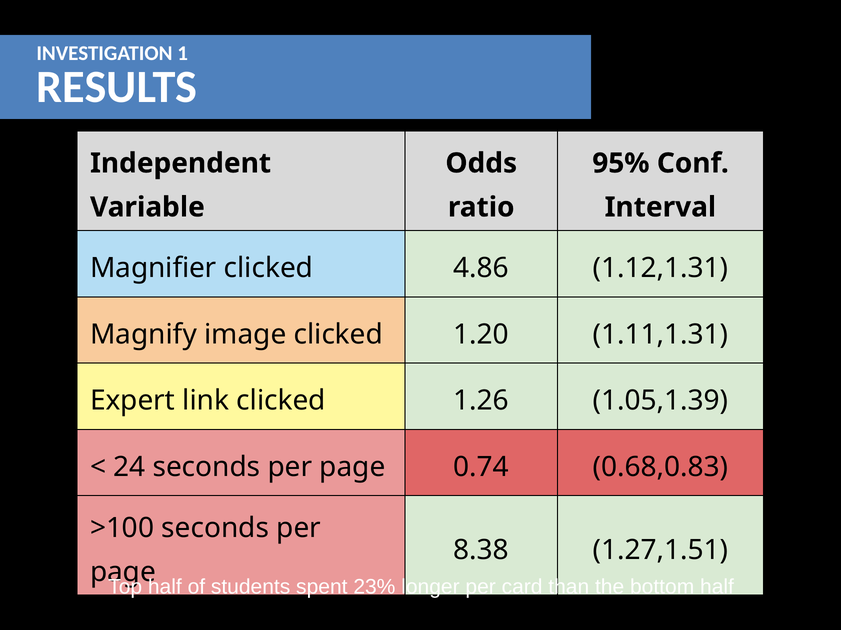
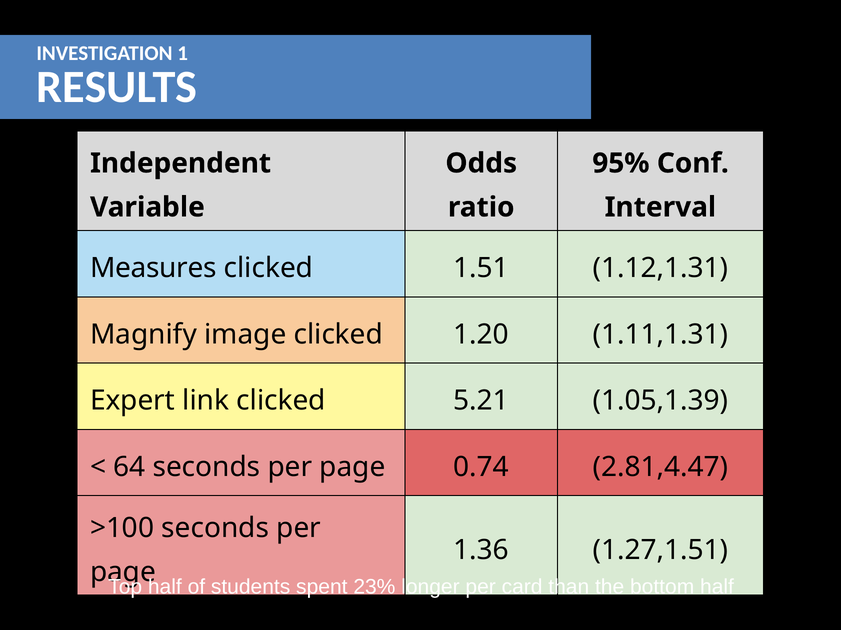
Magnifier: Magnifier -> Measures (153, 268)
4.86: 4.86 -> 1.51 (481, 268)
1.26: 1.26 -> 5.21 (481, 401)
24: 24 -> 64 (129, 468)
0.68,0.83: 0.68,0.83 -> 2.81,4.47 (660, 468)
8.38: 8.38 -> 1.36 (481, 551)
